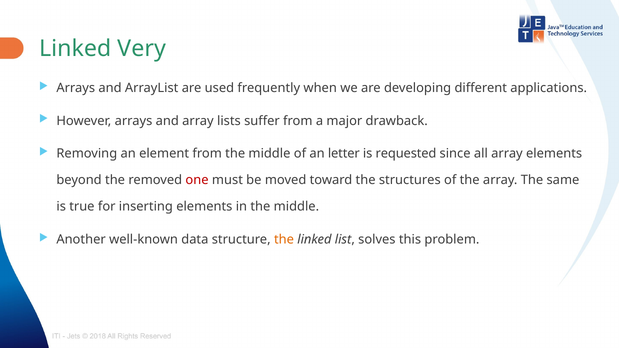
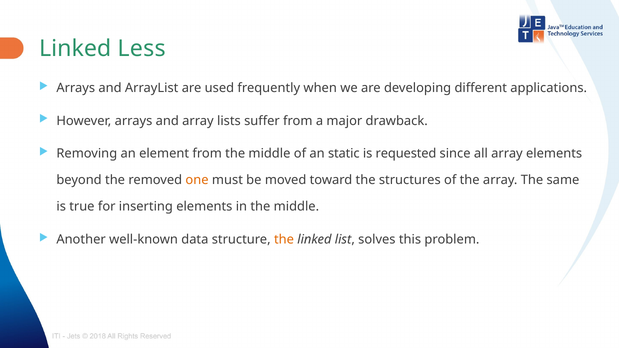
Very: Very -> Less (142, 49)
letter: letter -> static (344, 154)
one colour: red -> orange (197, 180)
